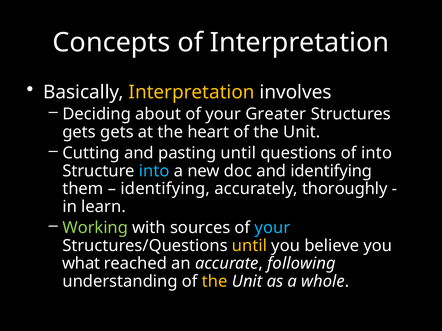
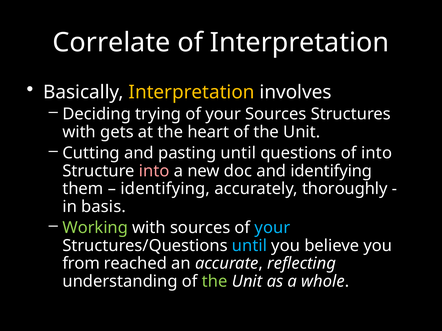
Concepts: Concepts -> Correlate (111, 43)
about: about -> trying (158, 114)
your Greater: Greater -> Sources (276, 114)
gets: gets -> with (79, 132)
into colour: light blue -> pink (154, 171)
learn: learn -> basis (104, 207)
until colour: yellow -> light blue (249, 246)
what: what -> from (81, 264)
following: following -> reflecting (302, 264)
the colour: yellow -> light green (215, 282)
